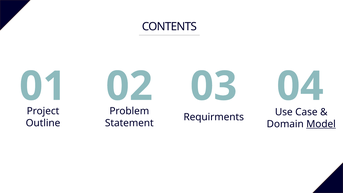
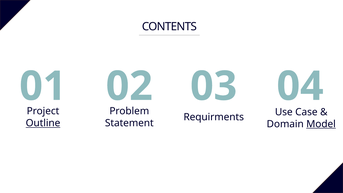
Outline underline: none -> present (43, 123)
